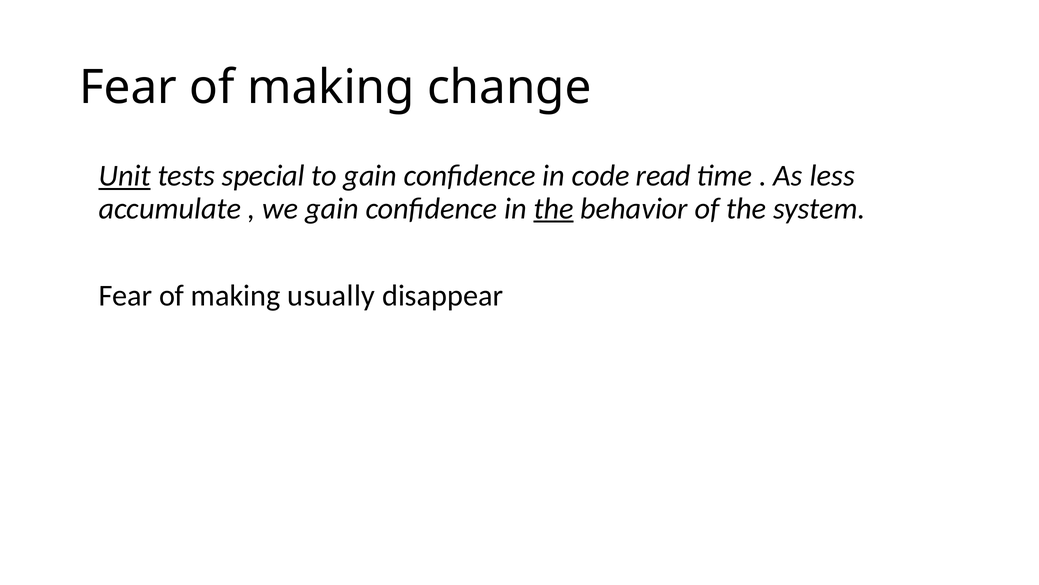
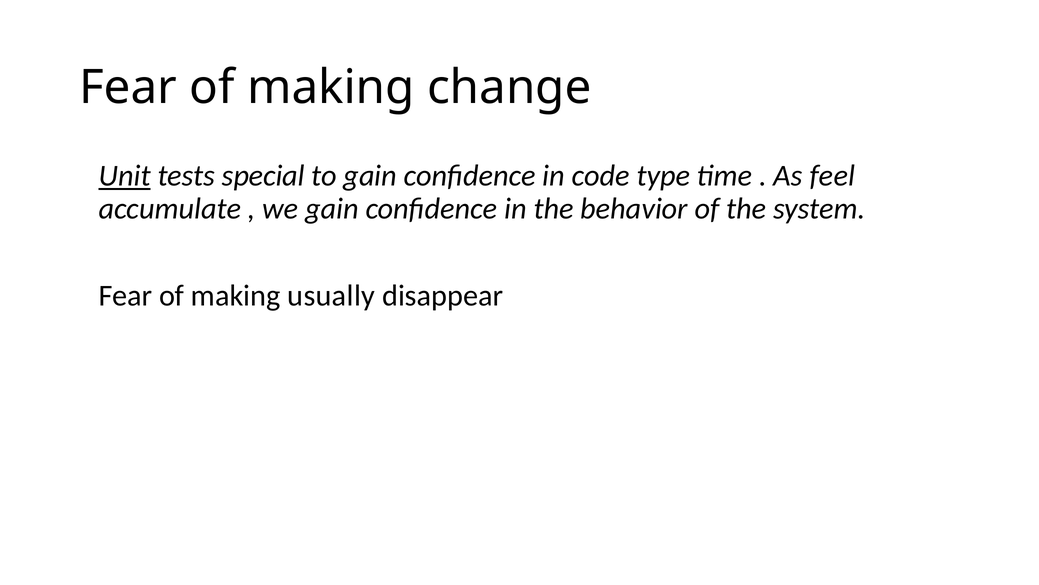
read: read -> type (663, 176)
less: less -> feel (832, 176)
the underline: present -> none (554, 208)
